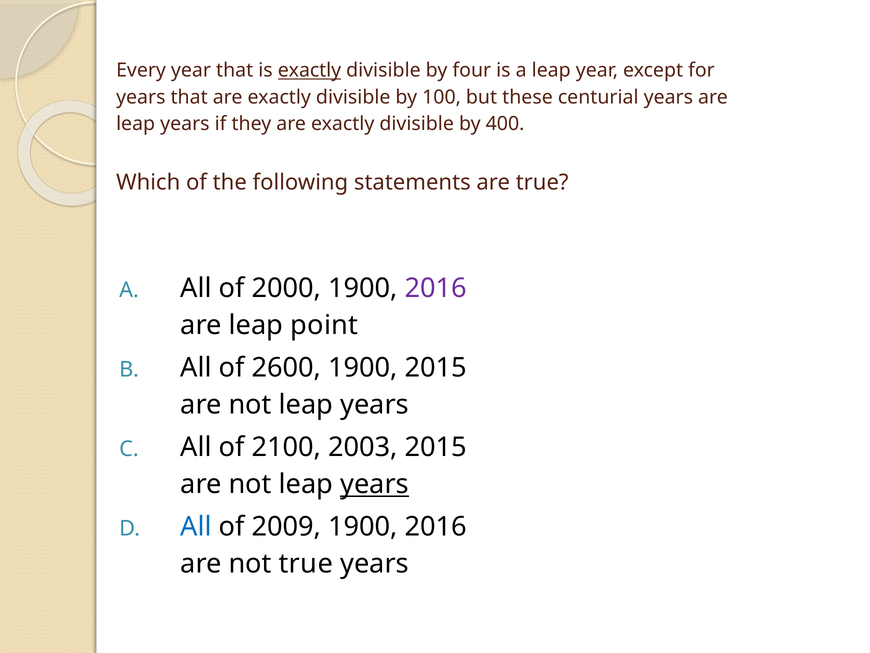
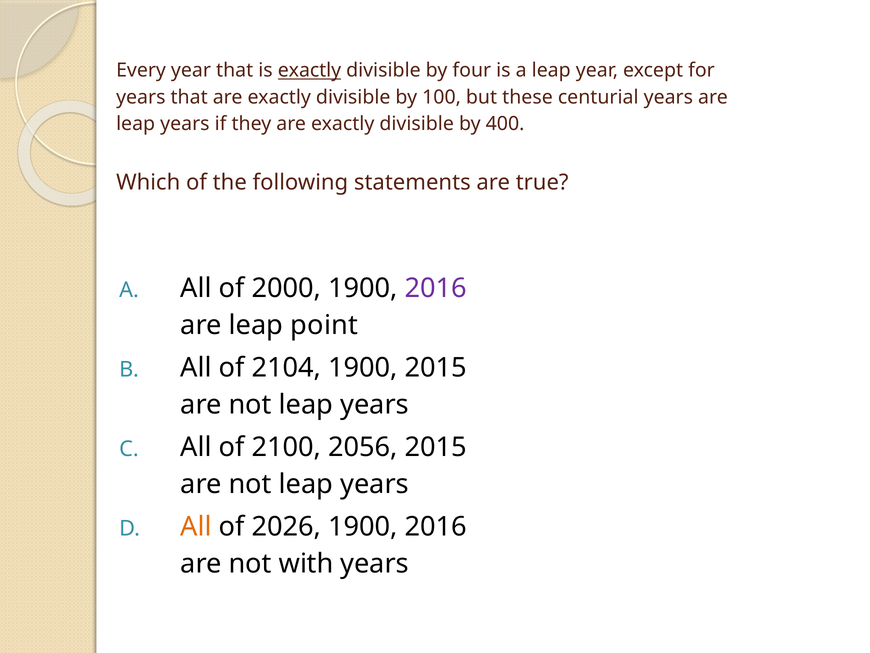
2600: 2600 -> 2104 (286, 368)
2003: 2003 -> 2056 (363, 447)
years underline: present -> none (375, 484)
All colour: blue -> orange (196, 527)
2009: 2009 -> 2026 (286, 527)
not true: true -> with (306, 564)
